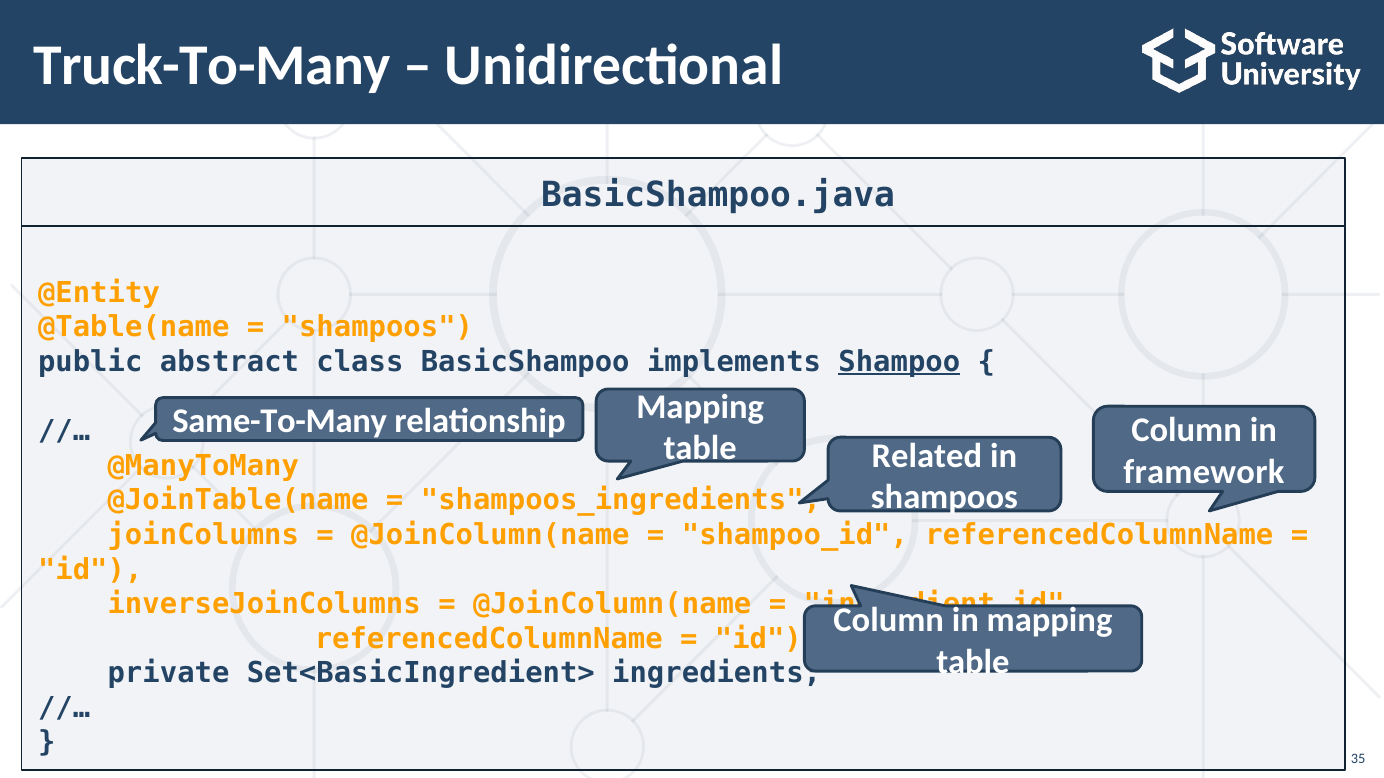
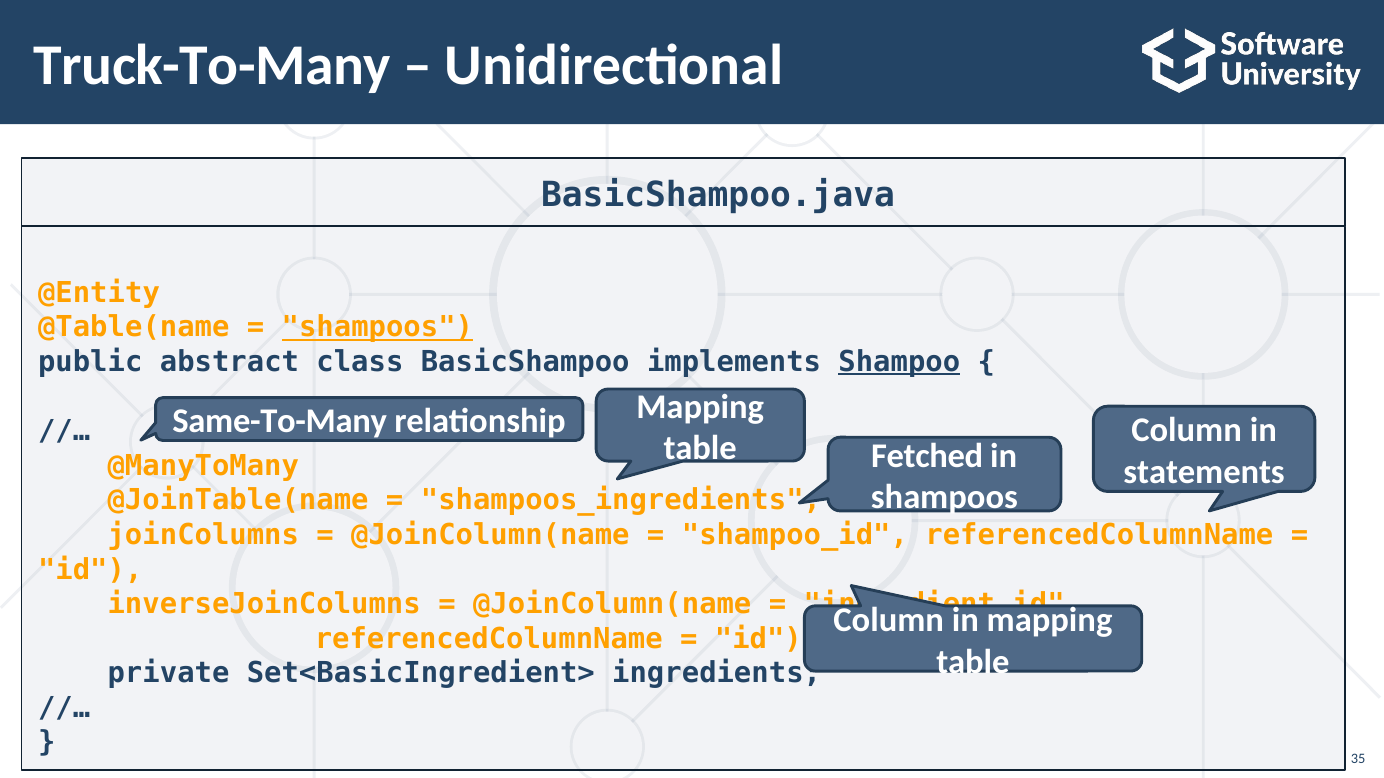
shampoos underline: none -> present (377, 328)
Related: Related -> Fetched (927, 456)
framework: framework -> statements (1204, 472)
